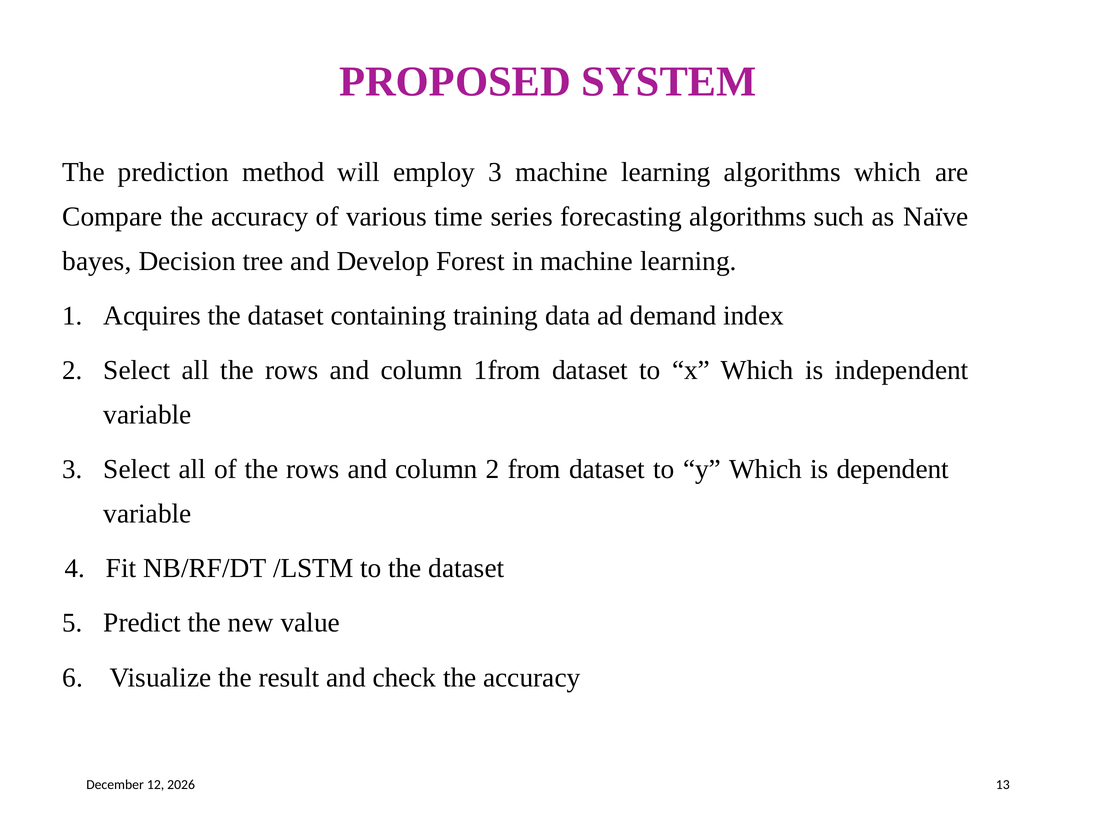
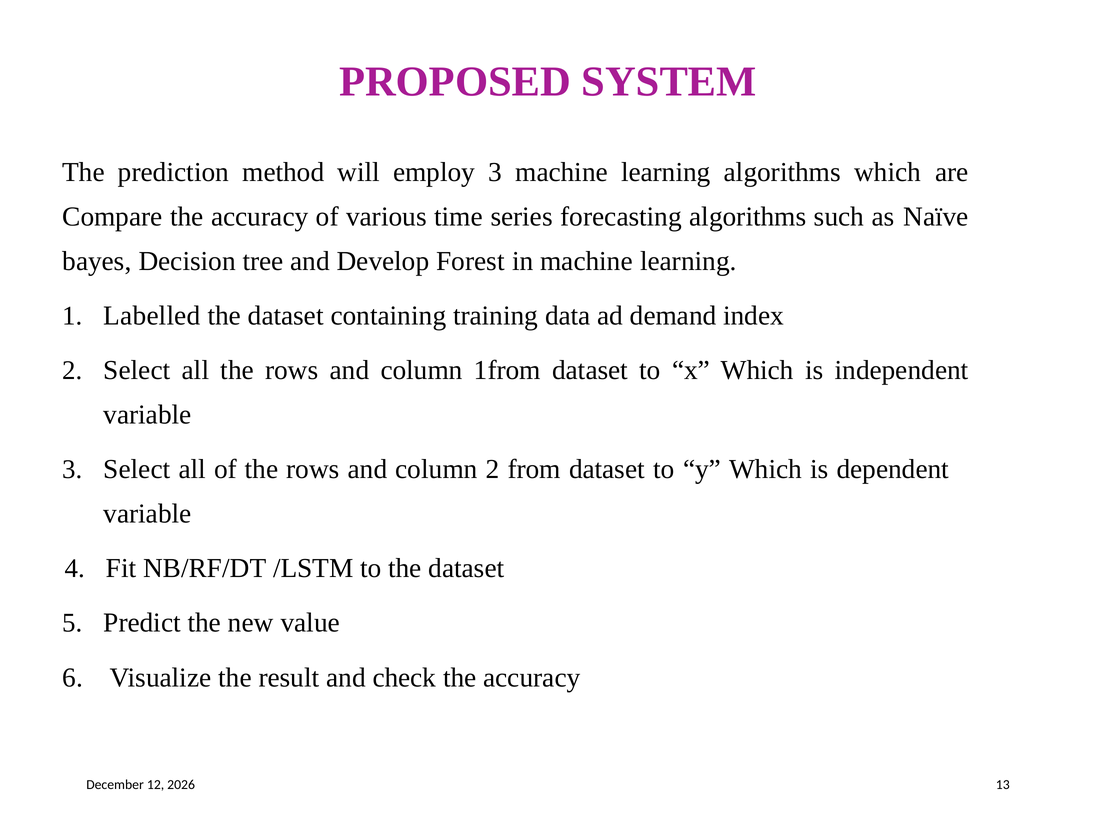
Acquires: Acquires -> Labelled (152, 316)
